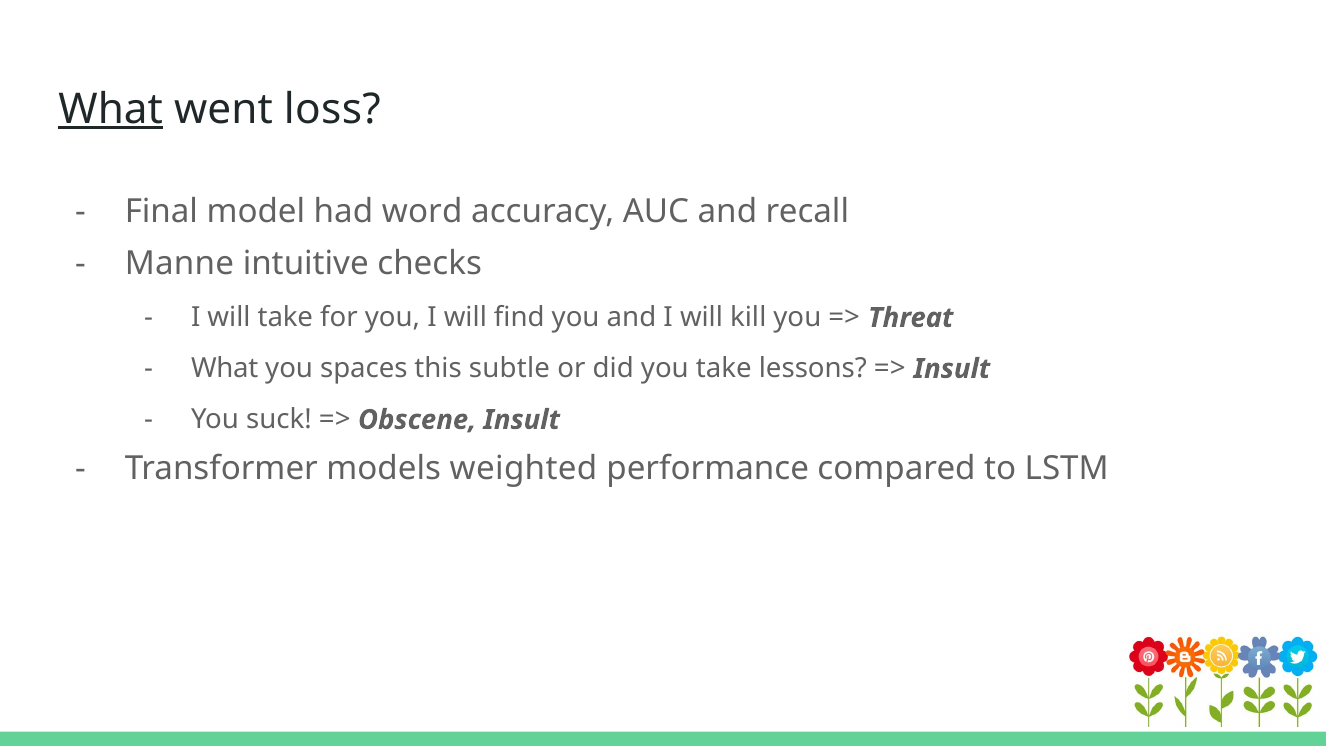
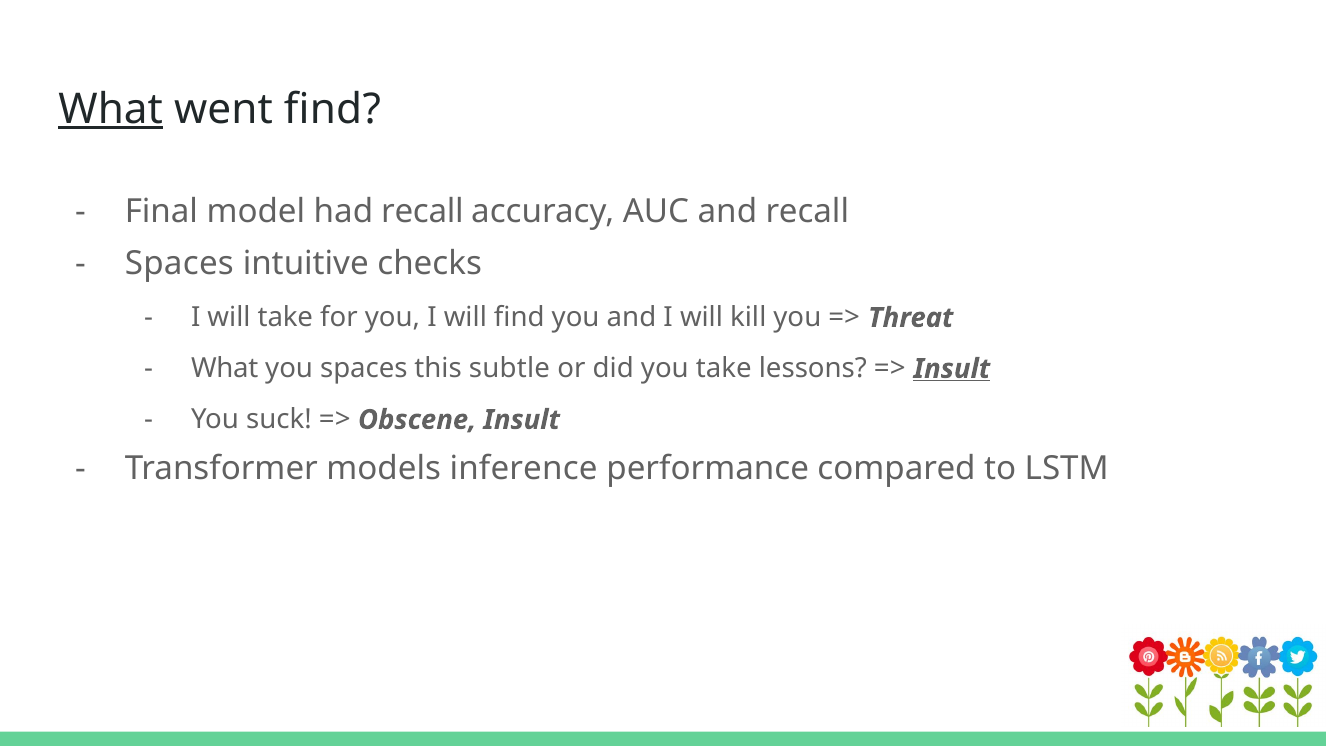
went loss: loss -> find (332, 109)
had word: word -> recall (422, 212)
Manne: Manne -> Spaces (179, 263)
Insult underline: none -> present (952, 369)
weighted: weighted -> inference (524, 468)
